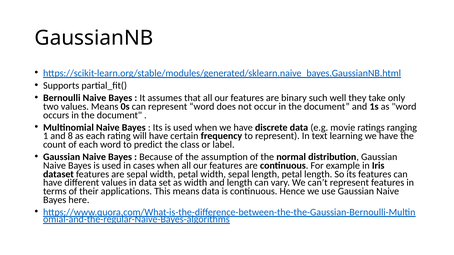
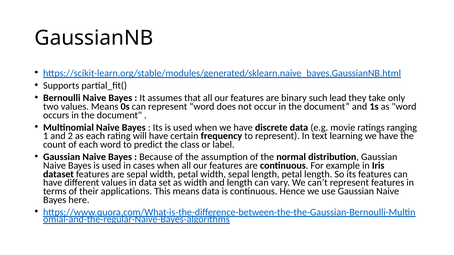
well: well -> lead (338, 98)
8: 8 -> 2 (70, 136)
